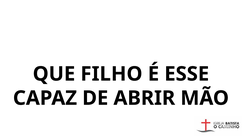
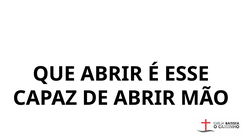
QUE FILHO: FILHO -> ABRIR (111, 74)
